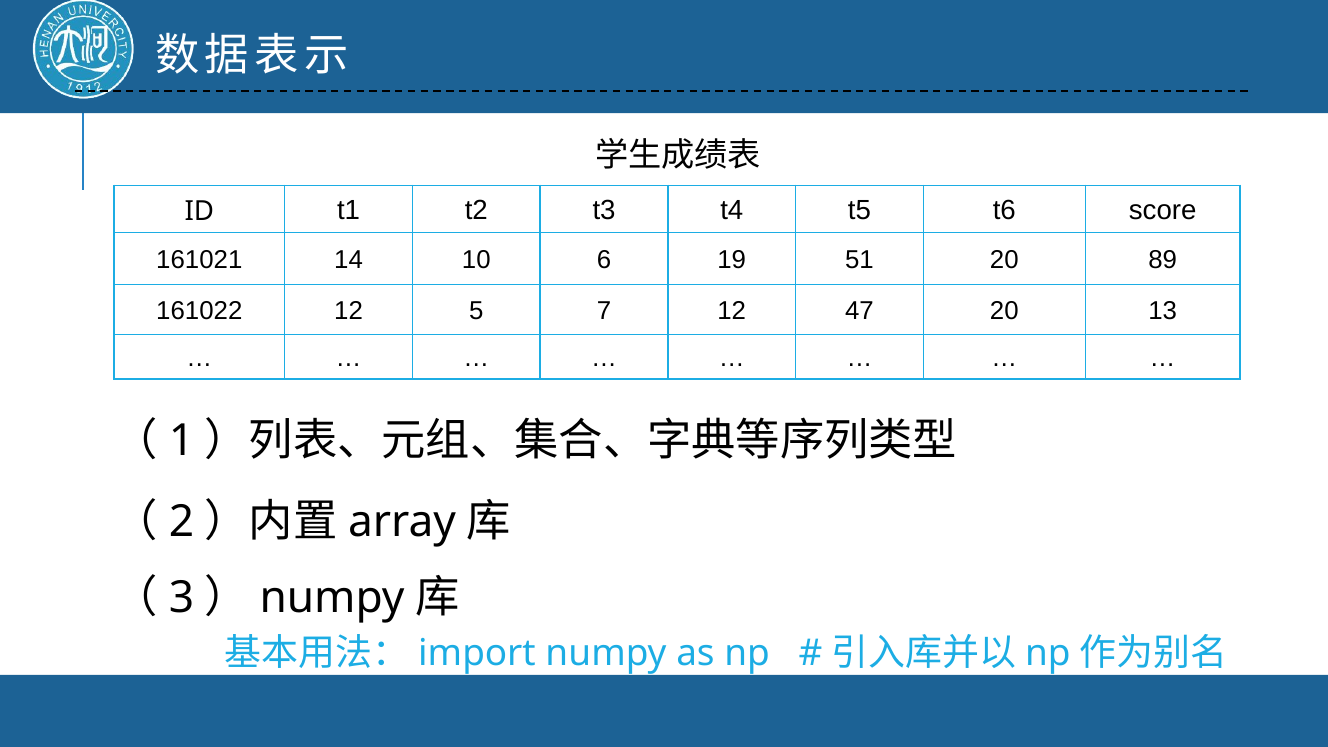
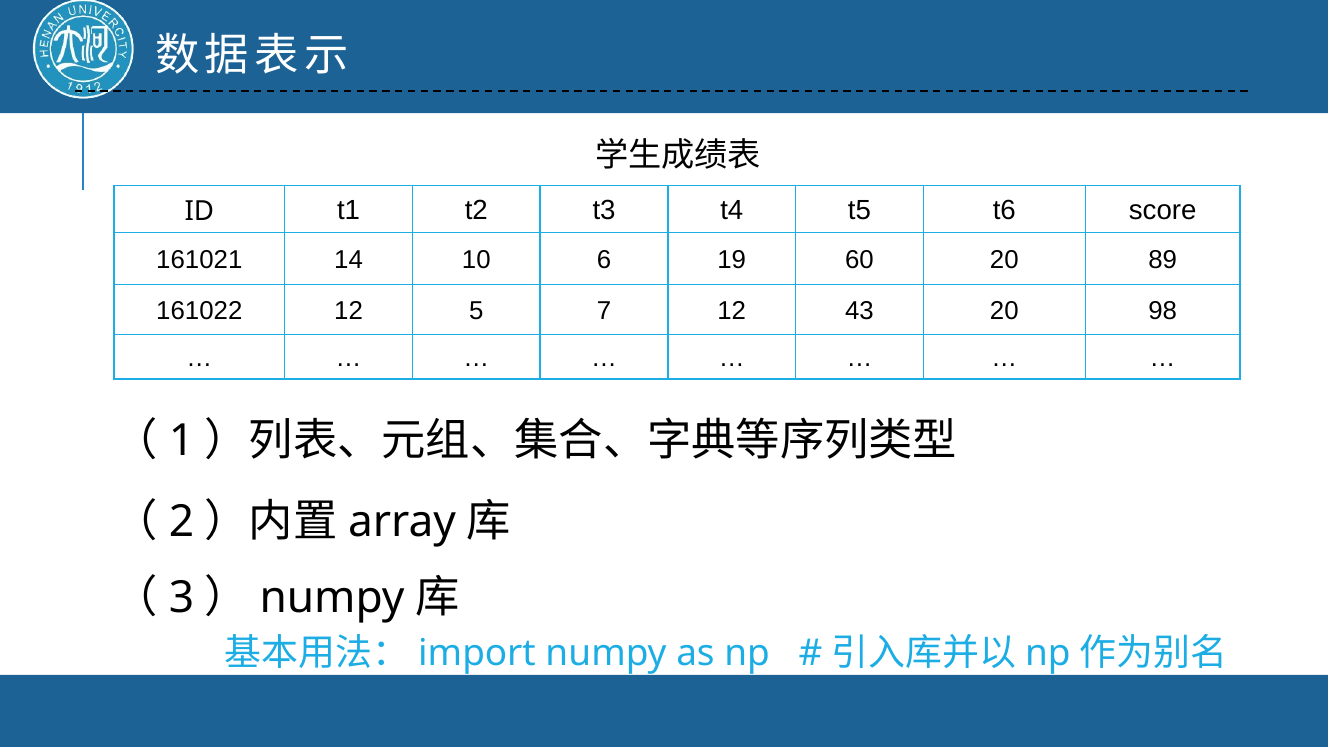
51: 51 -> 60 (859, 260)
47: 47 -> 43 (859, 311)
13: 13 -> 98 (1163, 311)
